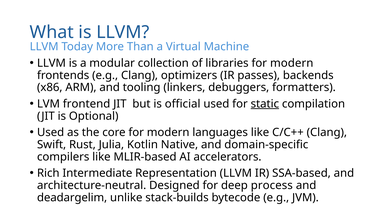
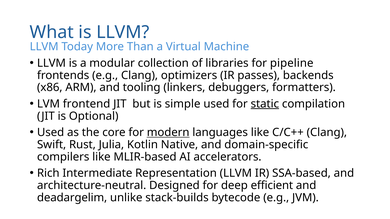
libraries for modern: modern -> pipeline (292, 63)
official: official -> simple (183, 104)
modern underline: none -> present (168, 133)
process: process -> efficient (272, 186)
